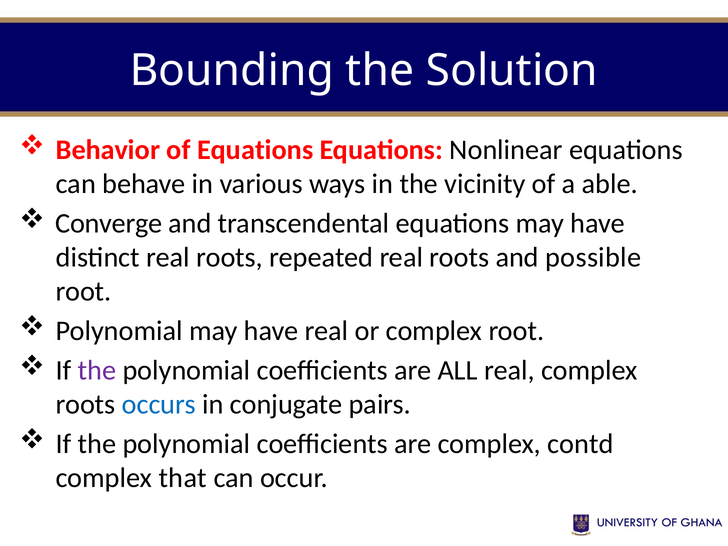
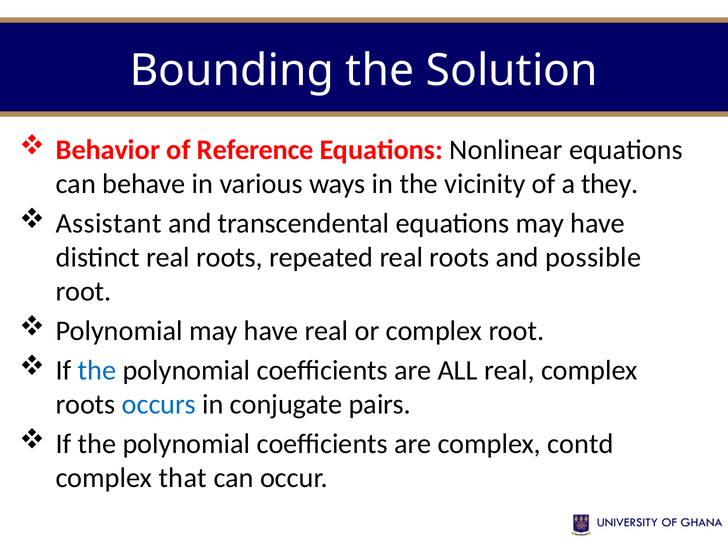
of Equations: Equations -> Reference (255, 150)
able: able -> they (610, 184)
Converge: Converge -> Assistant (109, 223)
the colour: purple -> blue (97, 370)
